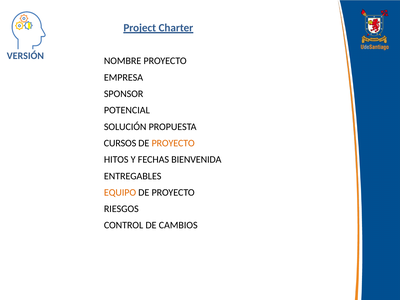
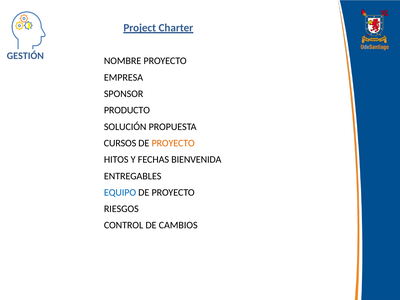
VERSIÓN: VERSIÓN -> GESTIÓN (25, 56)
POTENCIAL: POTENCIAL -> PRODUCTO (127, 110)
EQUIPO colour: orange -> blue (120, 192)
